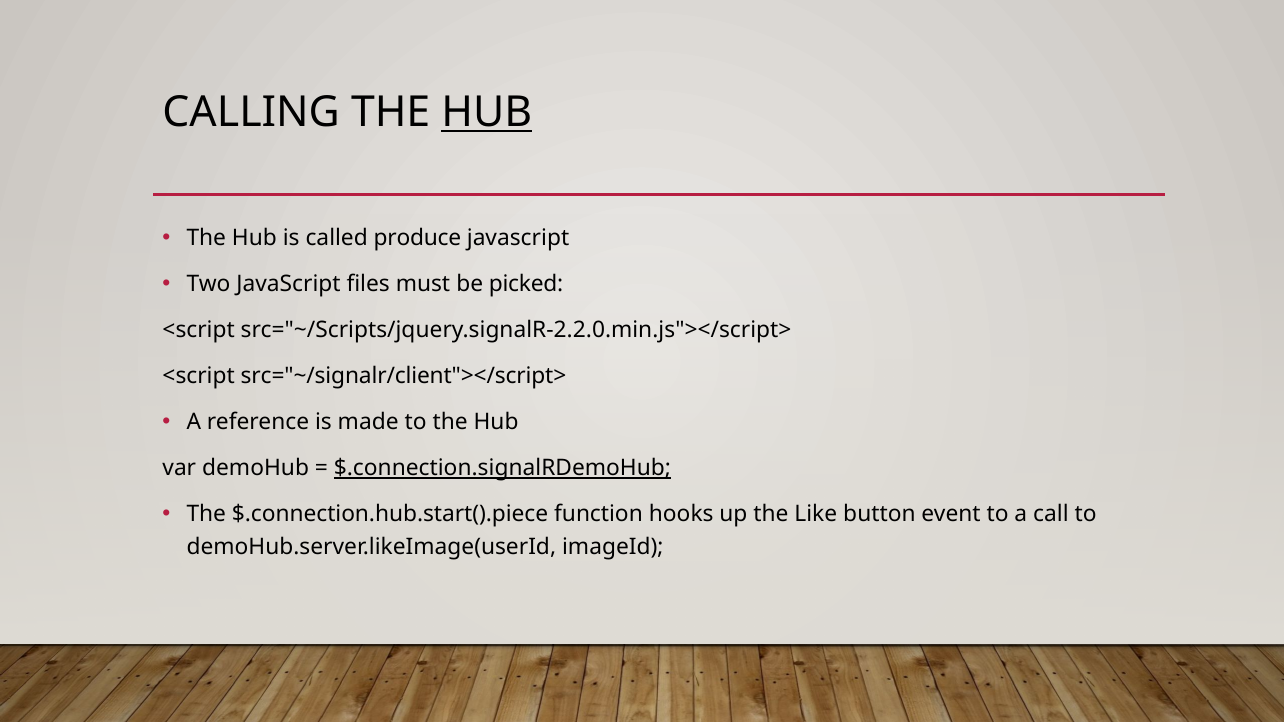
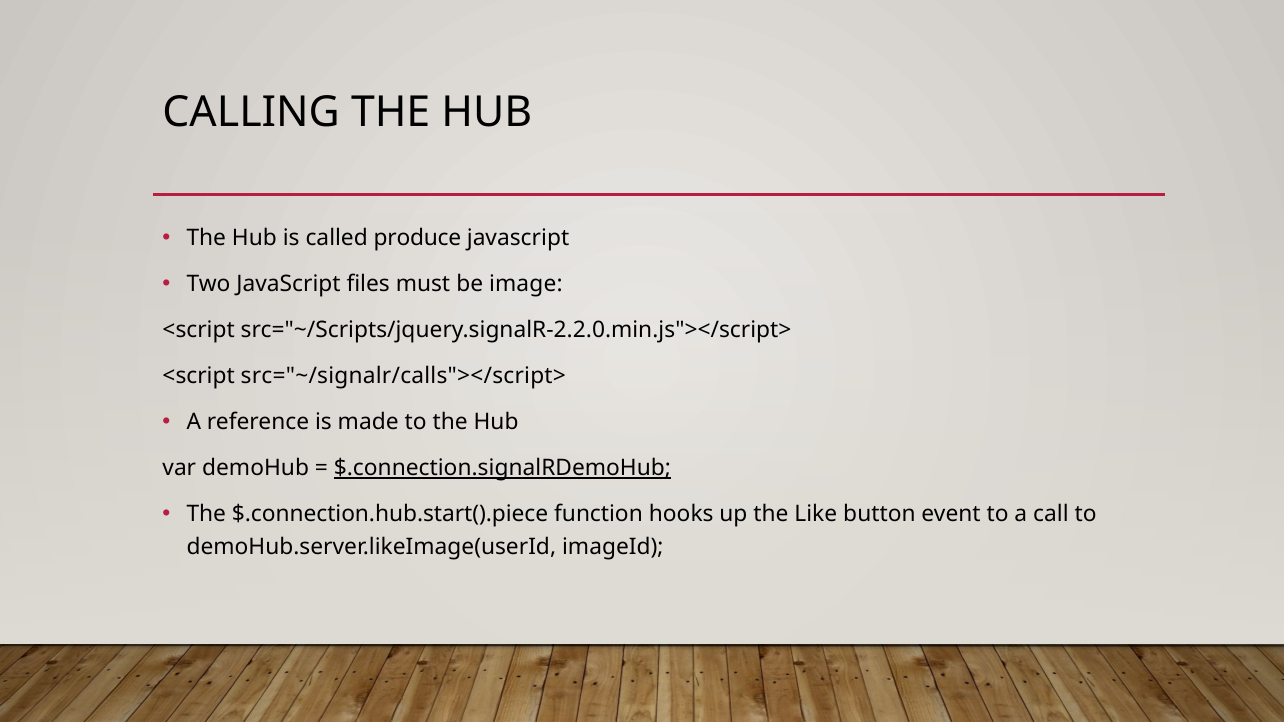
HUB underline: present -> none (487, 112)
picked: picked -> image (526, 284)
src="~/signalr/client"></script>: src="~/signalr/client"></script> -> src="~/signalr/calls"></script> (403, 376)
